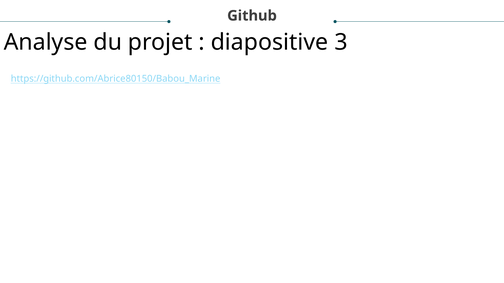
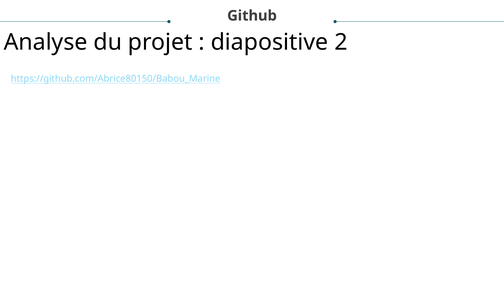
3: 3 -> 2 (341, 42)
